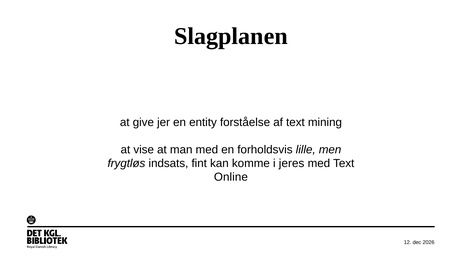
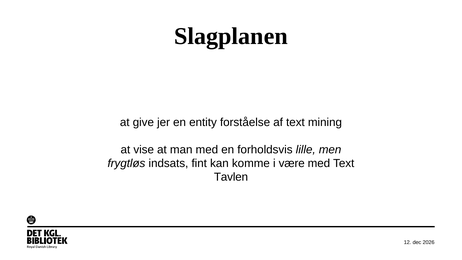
jeres: jeres -> være (292, 163)
Online: Online -> Tavlen (231, 177)
